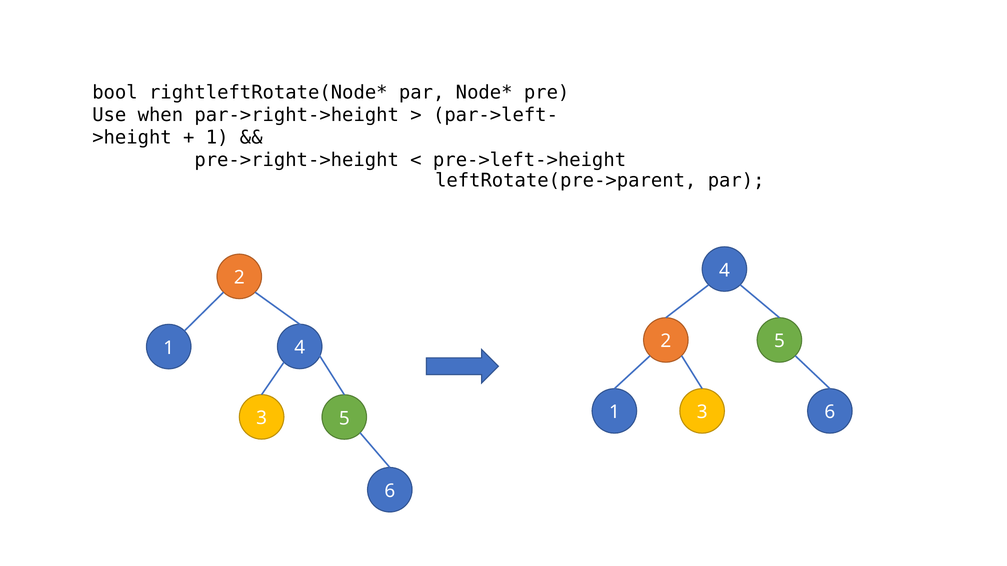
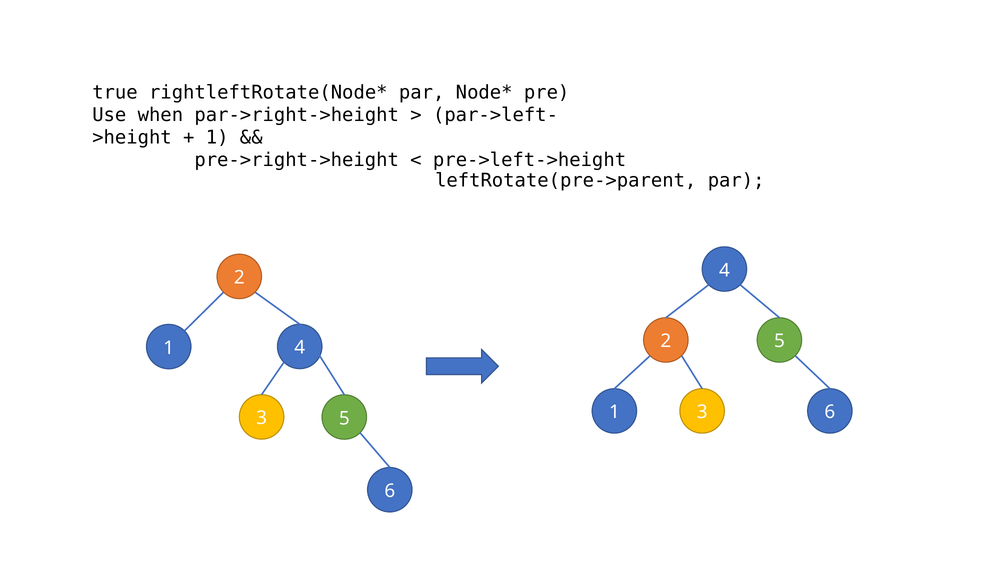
bool: bool -> true (115, 92)
